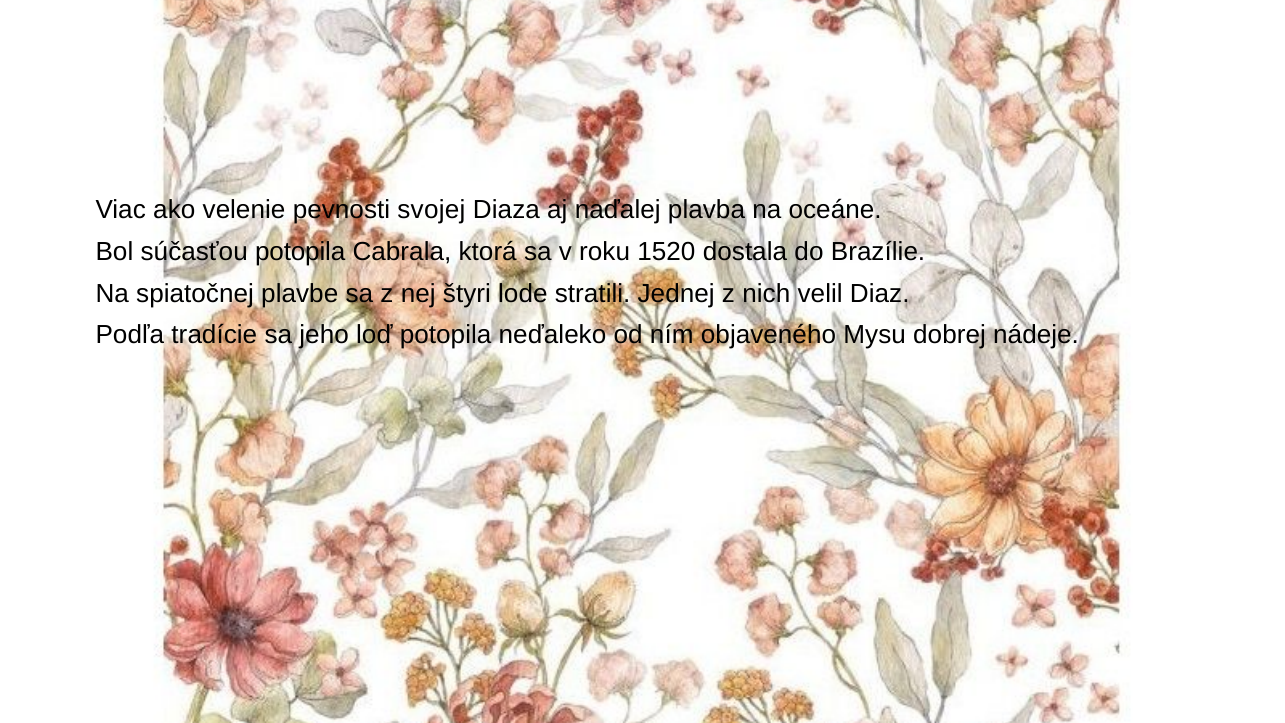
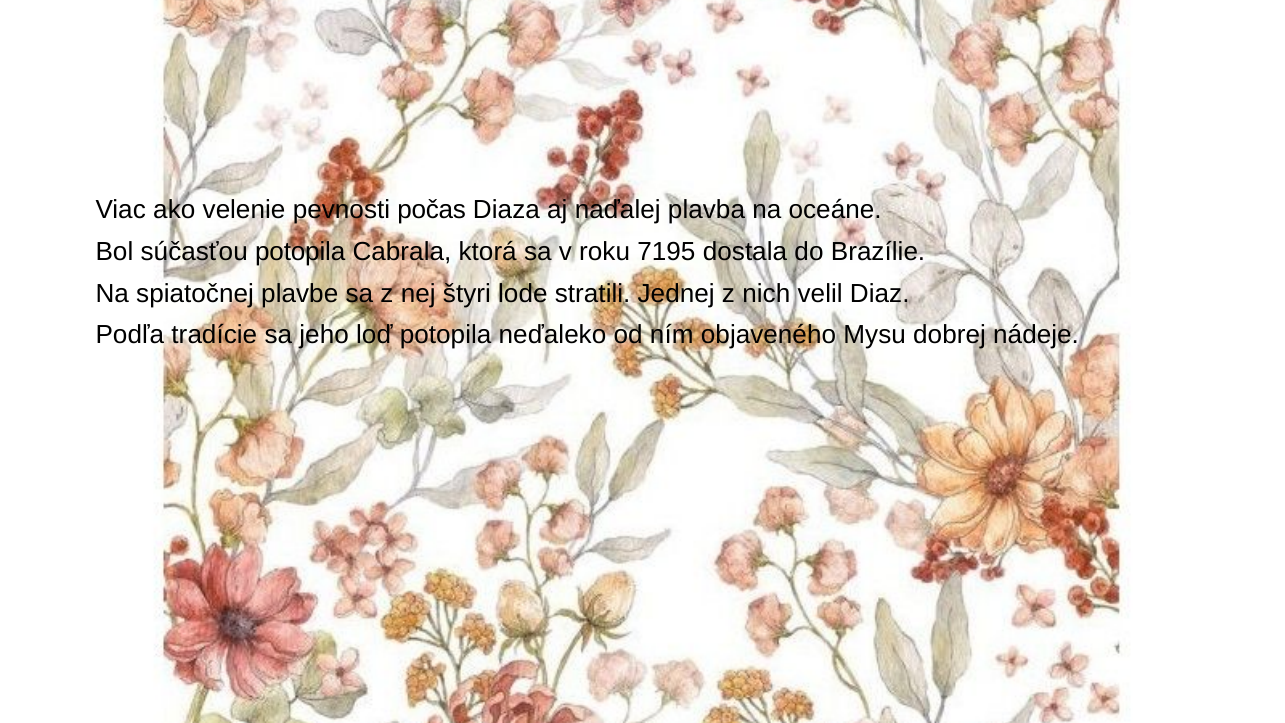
svojej: svojej -> počas (432, 210)
1520: 1520 -> 7195 (666, 252)
